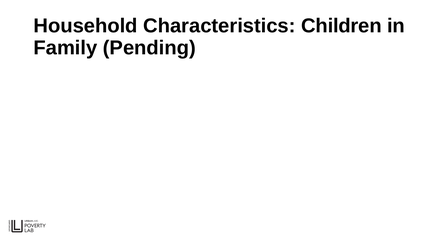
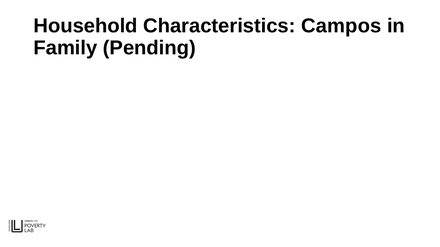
Children: Children -> Campos (341, 26)
